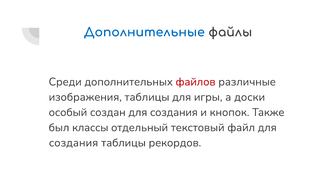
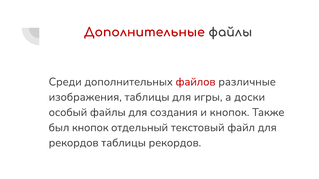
Дополнительные colour: blue -> red (144, 32)
особый создан: создан -> файлы (108, 113)
был классы: классы -> кнопок (90, 128)
создания: создания -> рекордов (74, 143)
